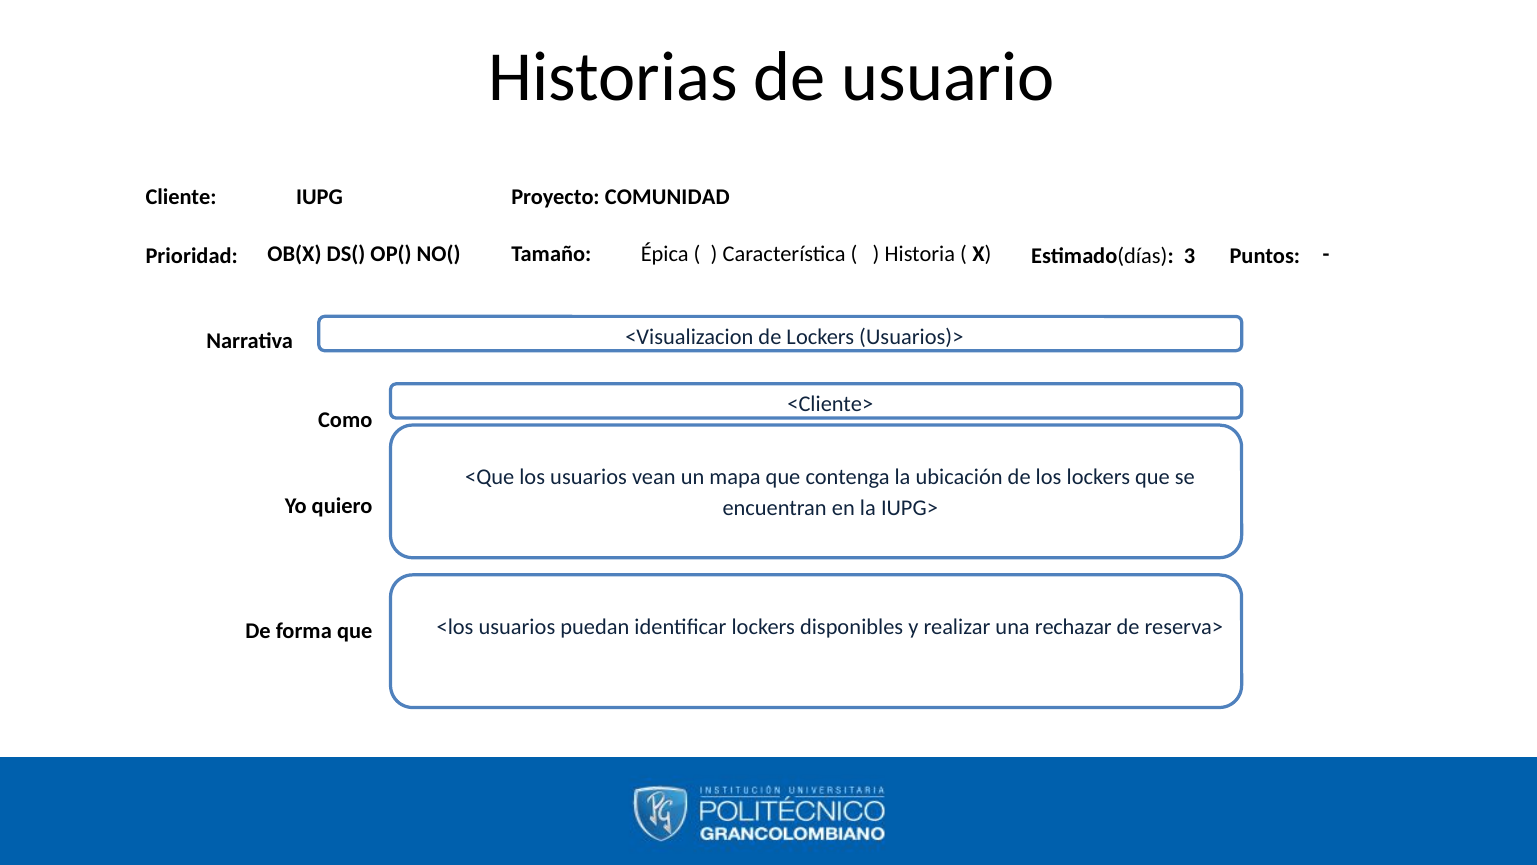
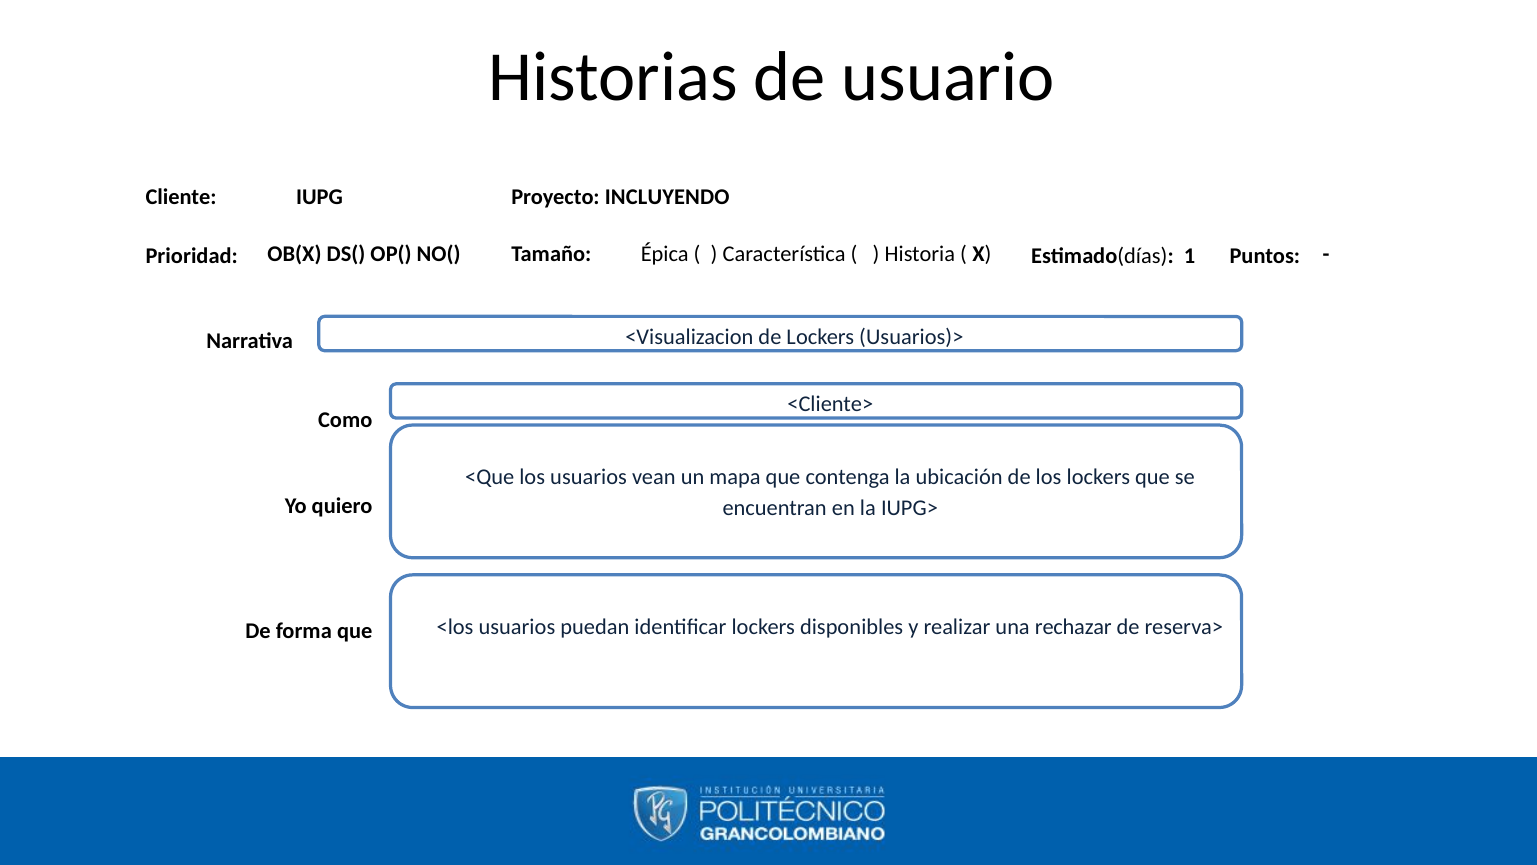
COMUNIDAD: COMUNIDAD -> INCLUYENDO (667, 197)
3: 3 -> 1 (1190, 256)
